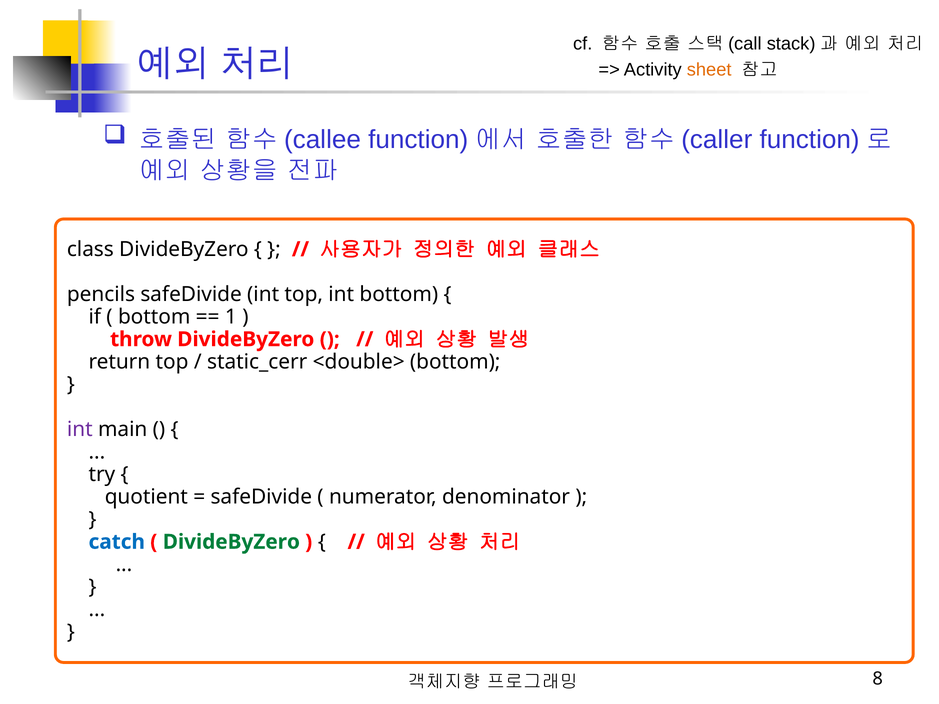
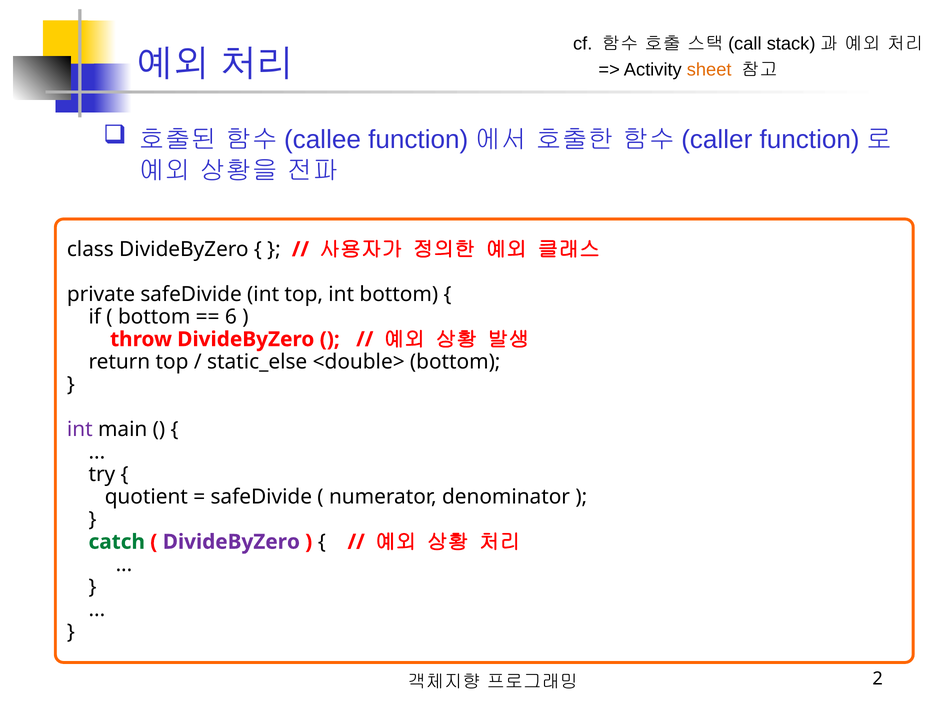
pencils: pencils -> private (101, 294)
1: 1 -> 6 (231, 317)
static_cerr: static_cerr -> static_else (257, 362)
catch colour: blue -> green (117, 542)
DivideByZero colour: green -> purple (231, 542)
8: 8 -> 2 (878, 679)
